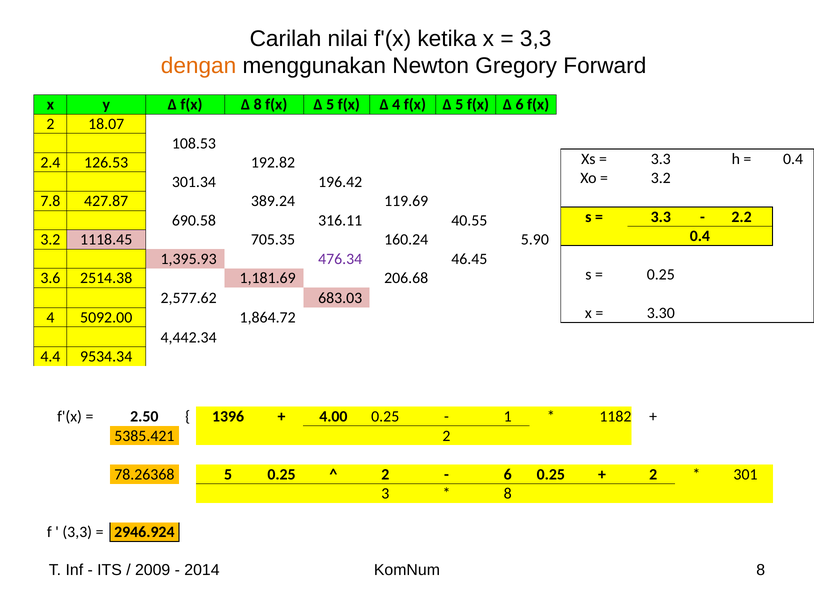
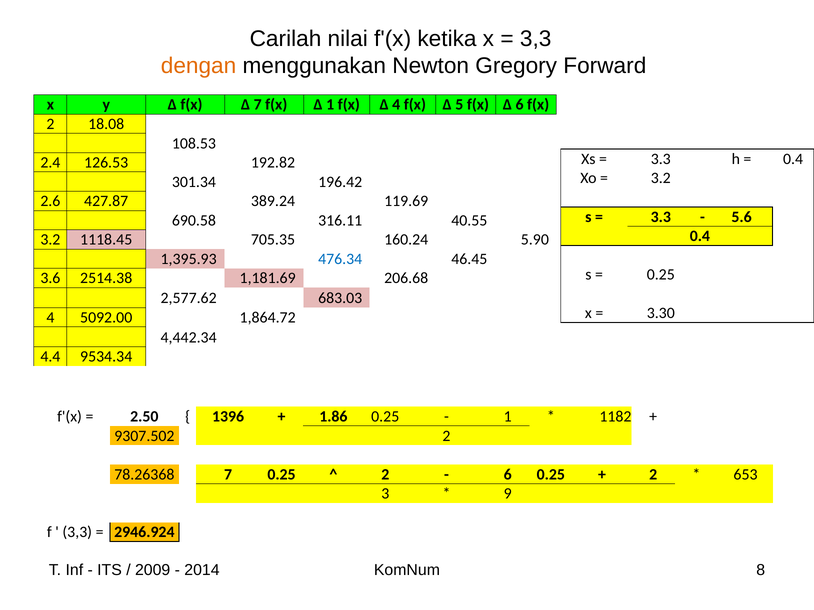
Δ 8: 8 -> 7 (258, 105)
5: 5 -> 1 (330, 105)
18.07: 18.07 -> 18.08 (106, 124)
7.8: 7.8 -> 2.6 (50, 201)
2.2: 2.2 -> 5.6 (742, 217)
476.34 colour: purple -> blue (340, 259)
4.00: 4.00 -> 1.86 (333, 417)
5385.421: 5385.421 -> 9307.502 (144, 436)
78.26368 5: 5 -> 7 (228, 475)
301: 301 -> 653 (746, 475)
8: 8 -> 9 (508, 494)
